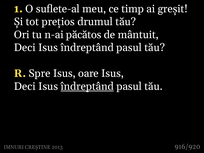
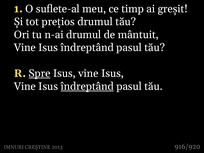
n-ai păcătos: păcătos -> drumul (84, 35)
Deci: Deci -> Vine (25, 48)
Spre underline: none -> present (39, 73)
oare: oare -> vine (88, 73)
Deci: Deci -> Vine (25, 86)
